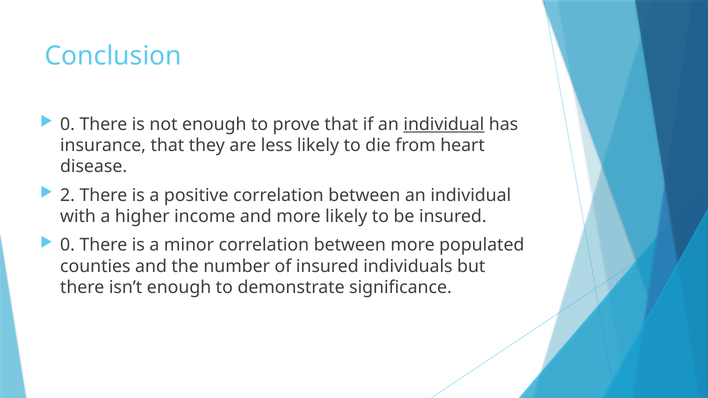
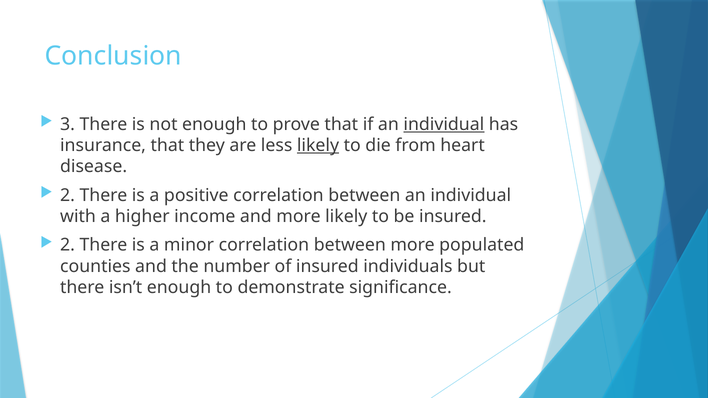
0: 0 -> 3 (68, 124)
likely underline: none -> present (318, 146)
0: 0 -> 2 (68, 245)
